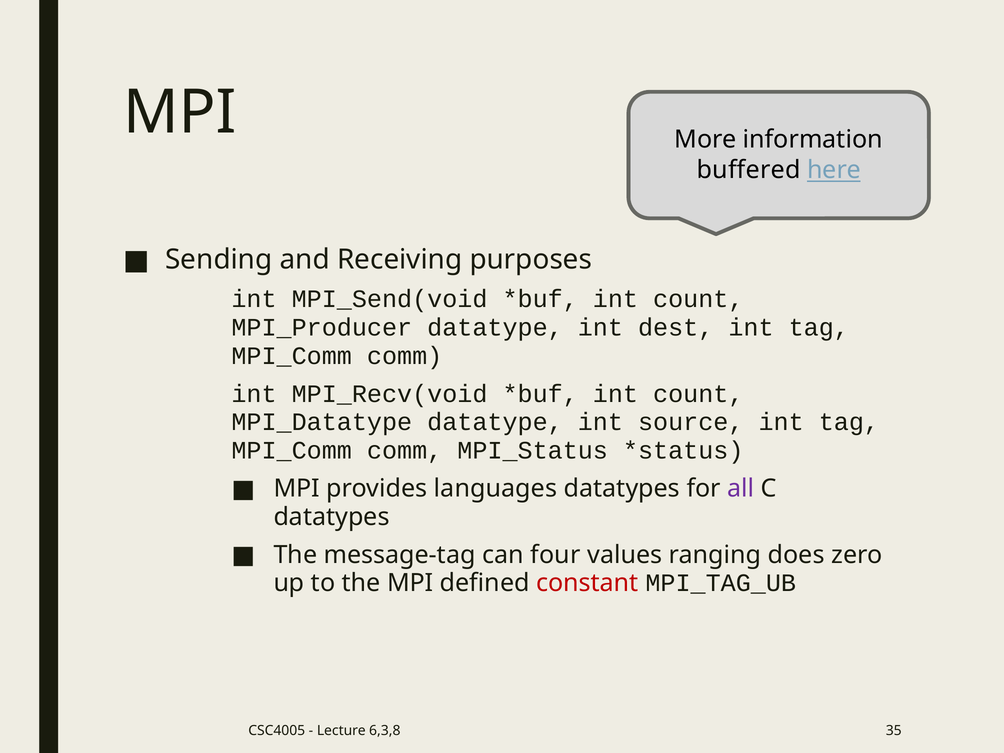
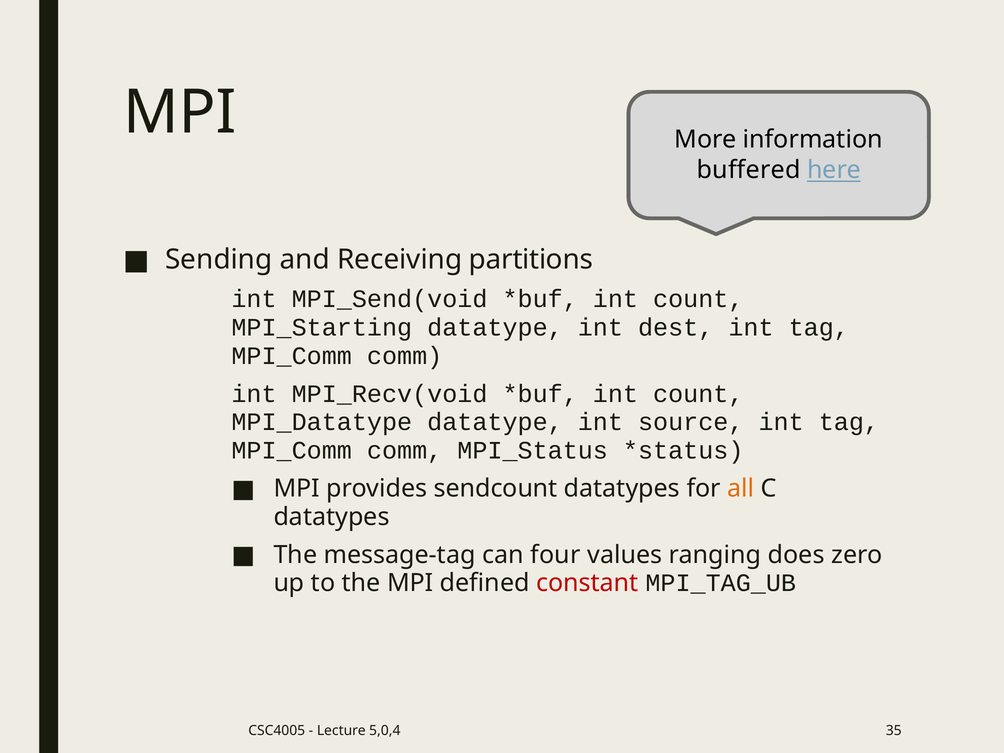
purposes: purposes -> partitions (531, 259)
MPI_Producer: MPI_Producer -> MPI_Starting (322, 327)
languages: languages -> sendcount (496, 488)
all colour: purple -> orange (741, 488)
6,3,8: 6,3,8 -> 5,0,4 (385, 731)
